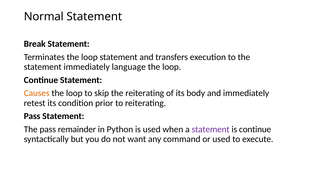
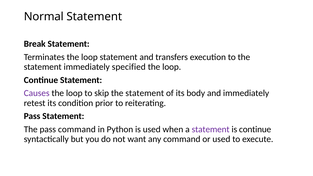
language: language -> specified (129, 67)
Causes colour: orange -> purple (37, 93)
skip the reiterating: reiterating -> statement (145, 93)
pass remainder: remainder -> command (77, 129)
